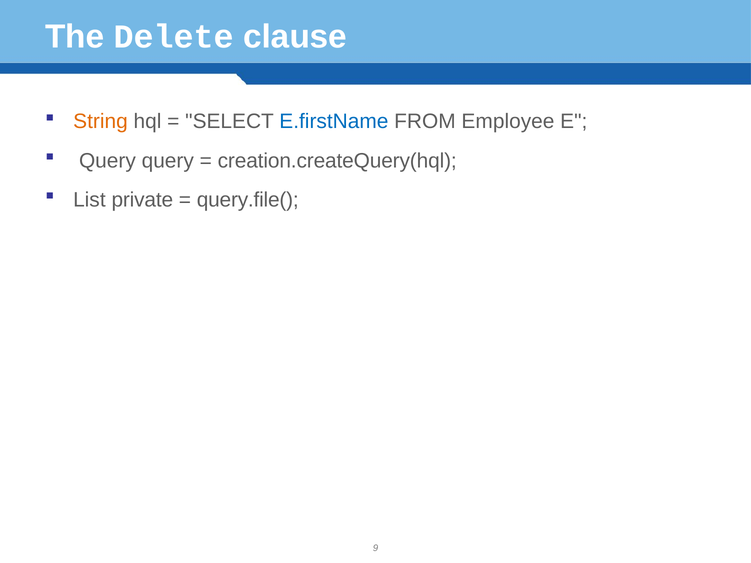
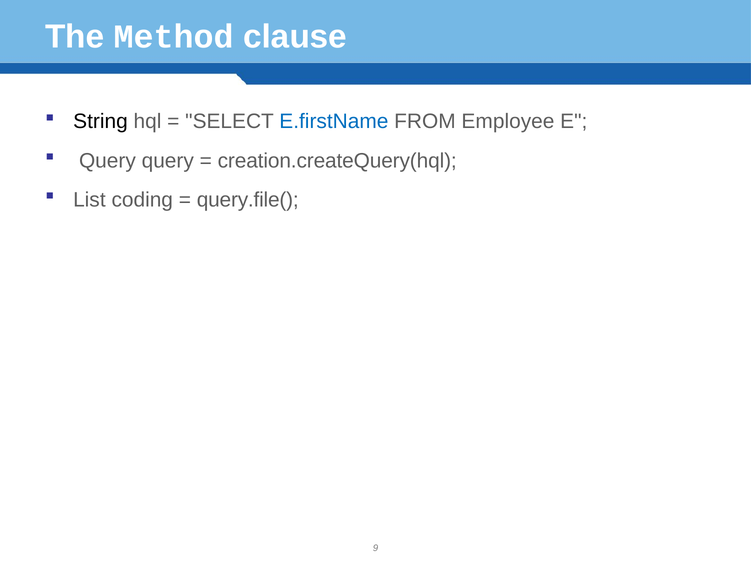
Delete: Delete -> Method (174, 37)
String colour: orange -> black (100, 122)
private: private -> coding (142, 200)
